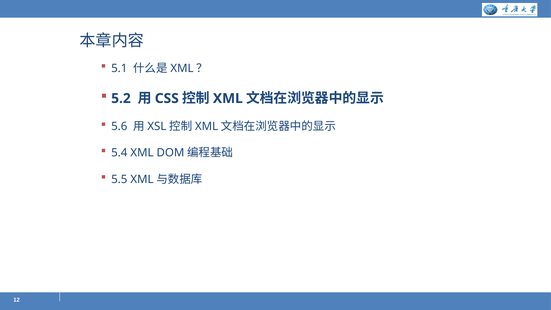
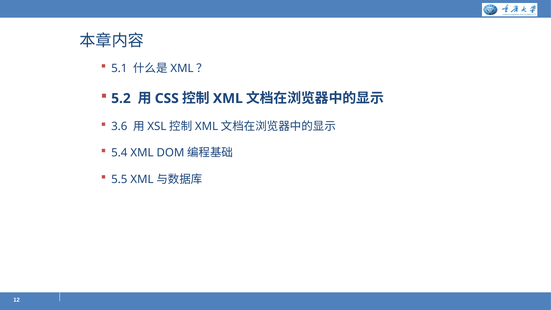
5.6: 5.6 -> 3.6 (119, 126)
